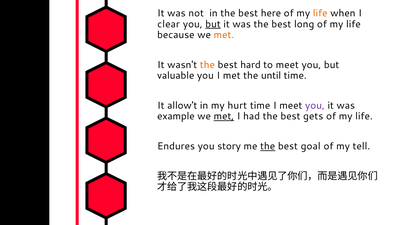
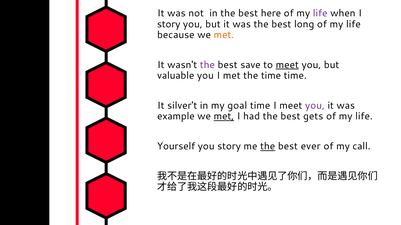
life colour: orange -> purple (320, 13)
clear: clear -> story (169, 24)
but underline: present -> none (213, 24)
the colour: orange -> purple (207, 65)
hard: hard -> save (250, 65)
meet underline: none -> present (287, 65)
the until: until -> time (271, 76)
allow't: allow't -> silver't (182, 106)
hurt: hurt -> goal (237, 106)
Endures: Endures -> Yourself (176, 147)
goal: goal -> ever (311, 147)
tell: tell -> call (361, 147)
